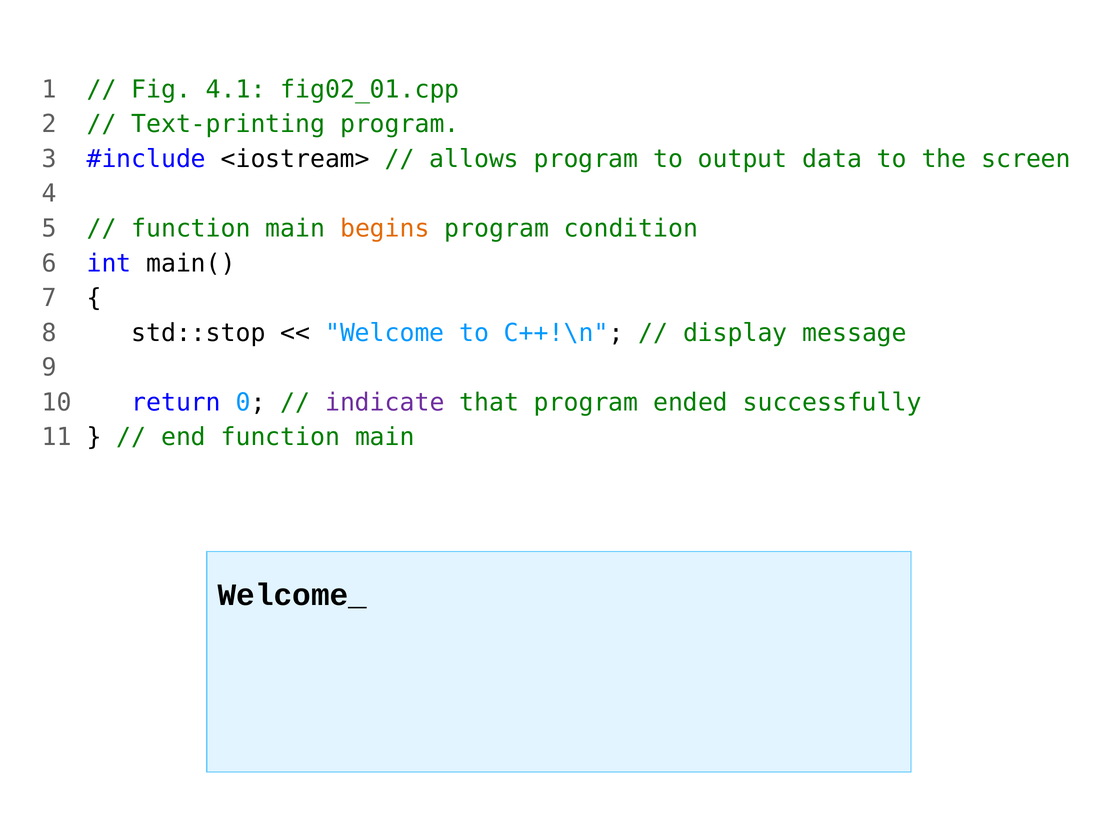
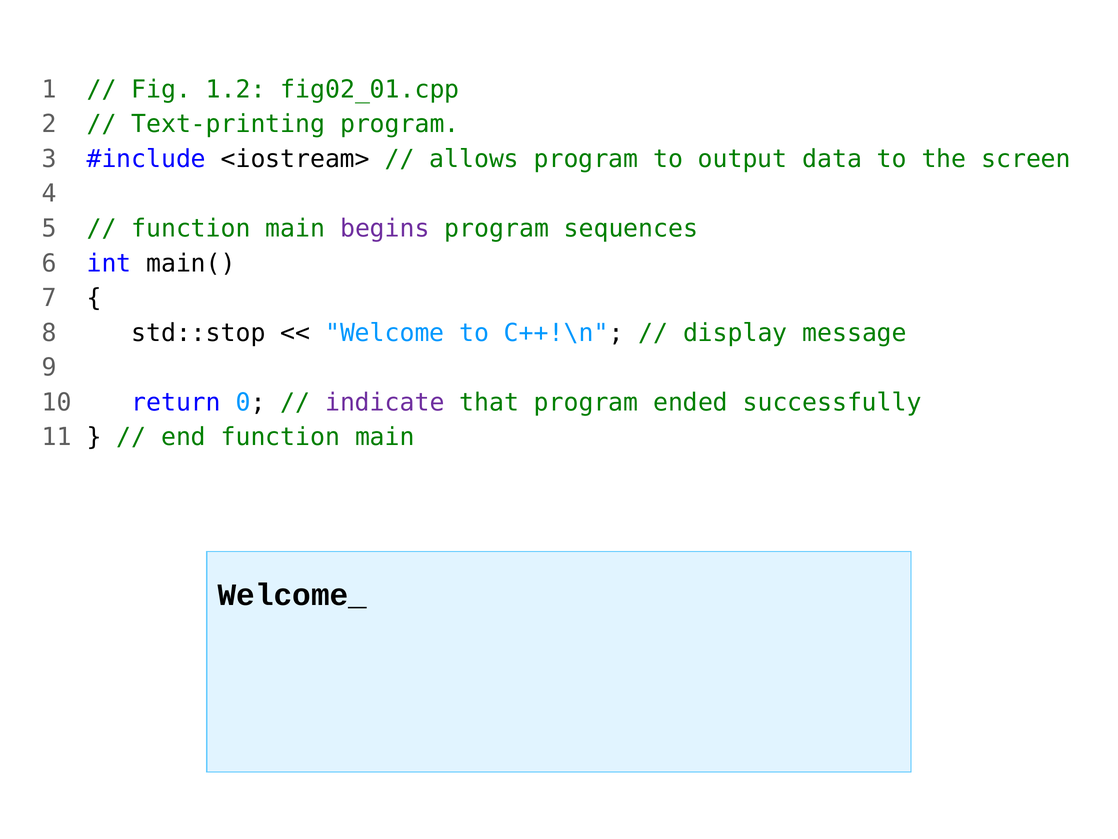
4.1: 4.1 -> 1.2 (236, 89)
begins colour: orange -> purple (385, 228)
condition: condition -> sequences (631, 228)
